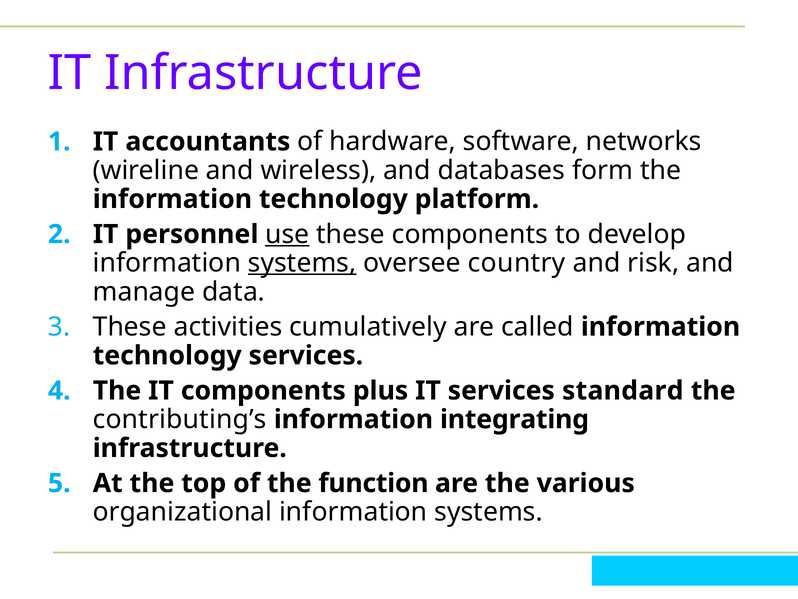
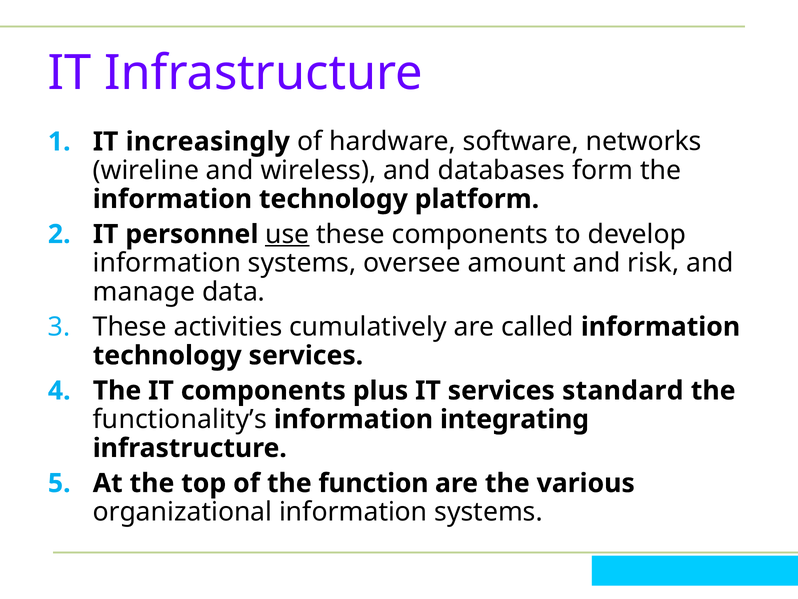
accountants: accountants -> increasingly (208, 142)
systems underline: present -> none (302, 263)
country: country -> amount (517, 263)
contributing’s: contributing’s -> functionality’s (180, 419)
